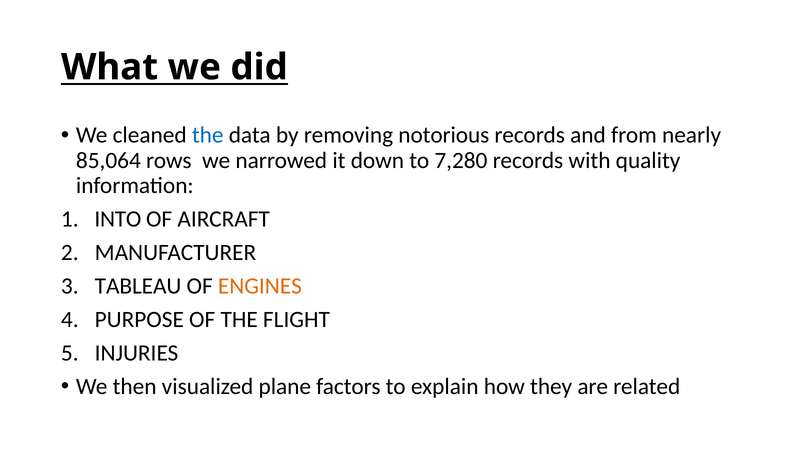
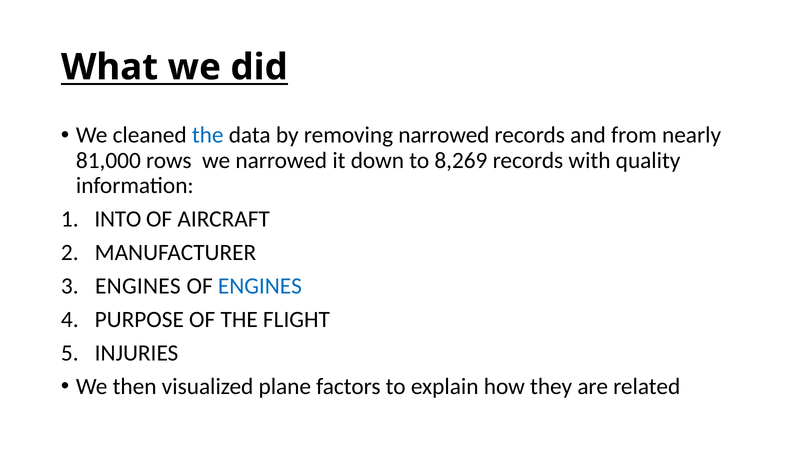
removing notorious: notorious -> narrowed (444, 135)
85,064: 85,064 -> 81,000 (108, 160)
7,280: 7,280 -> 8,269 (461, 160)
TABLEAU: TABLEAU -> ENGINES (138, 286)
ENGINES colour: orange -> blue (260, 286)
